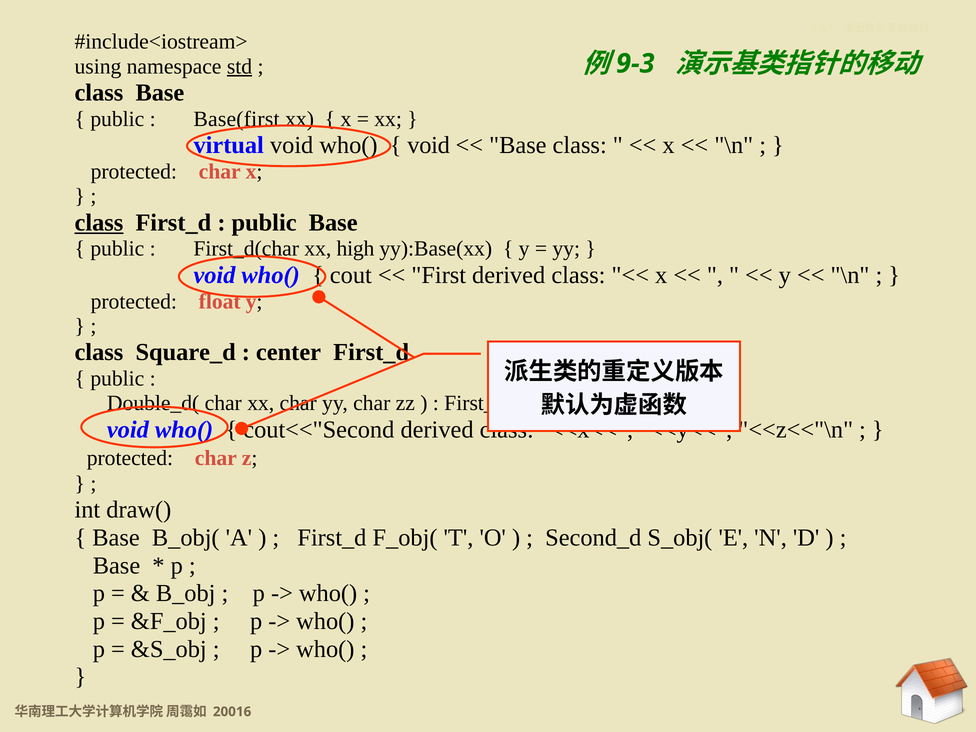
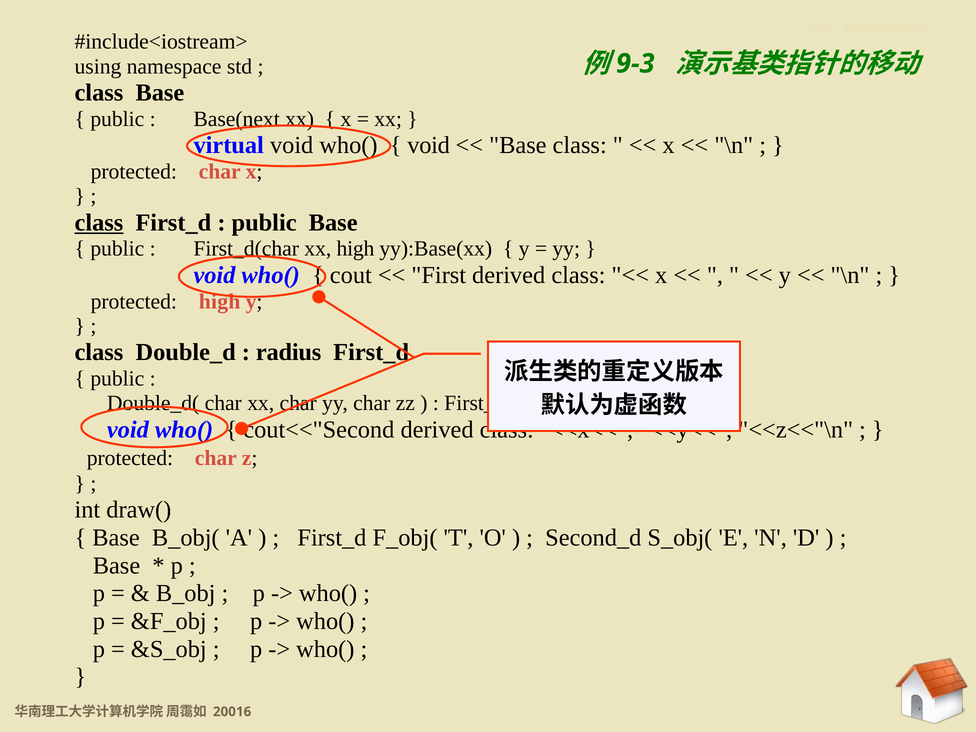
std underline: present -> none (240, 67)
Base(first: Base(first -> Base(next (237, 119)
protected float: float -> high (220, 301)
Square_d: Square_d -> Double_d (186, 352)
center: center -> radius (289, 352)
